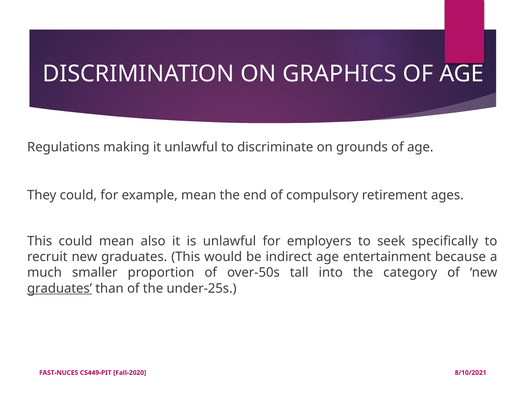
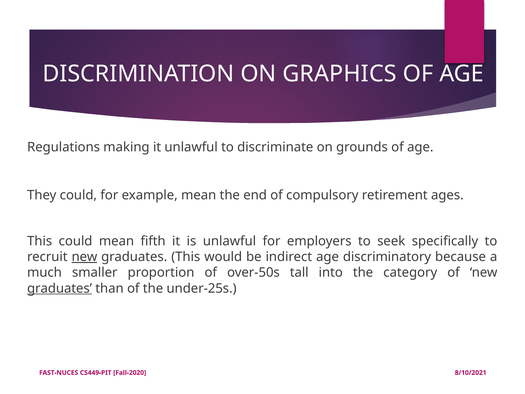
also: also -> fifth (153, 241)
new underline: none -> present (84, 257)
entertainment: entertainment -> discriminatory (387, 257)
